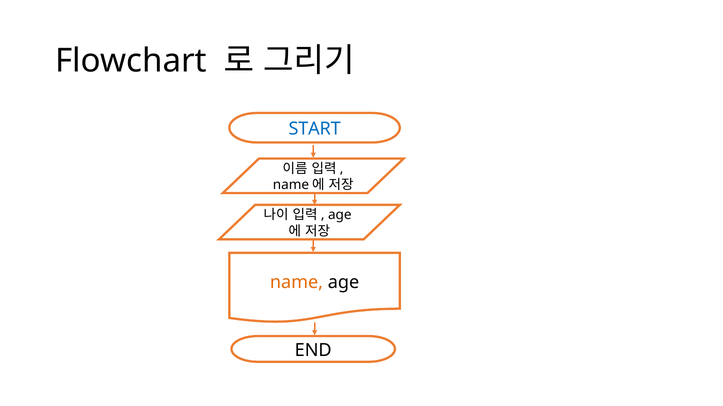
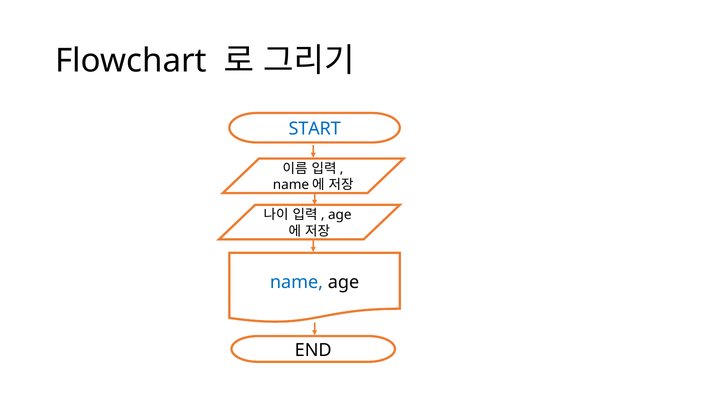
name colour: orange -> blue (296, 283)
